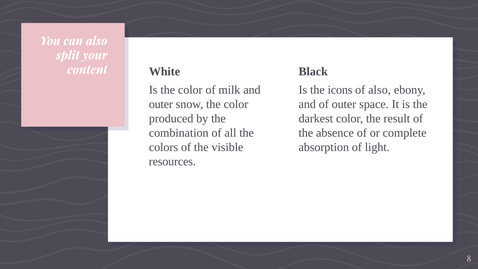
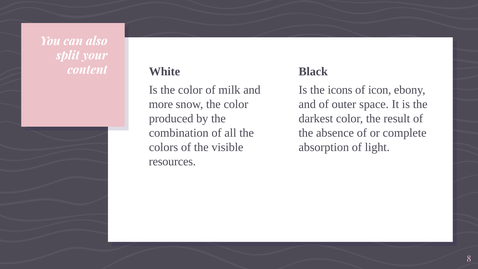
of also: also -> icon (380, 90)
outer: outer -> more (161, 104)
